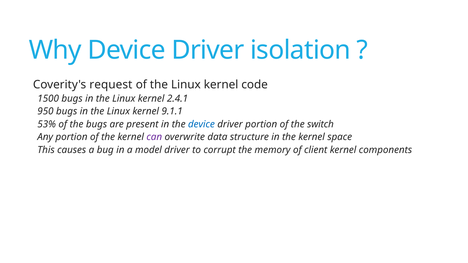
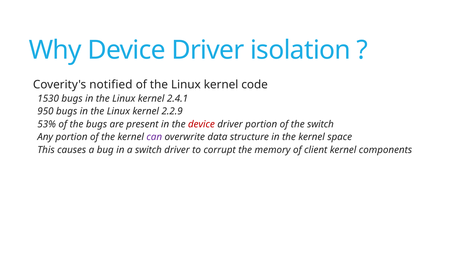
request: request -> notified (111, 85)
1500: 1500 -> 1530 (48, 99)
9.1.1: 9.1.1 -> 2.2.9 (172, 111)
device colour: blue -> red (201, 124)
a model: model -> switch (148, 150)
